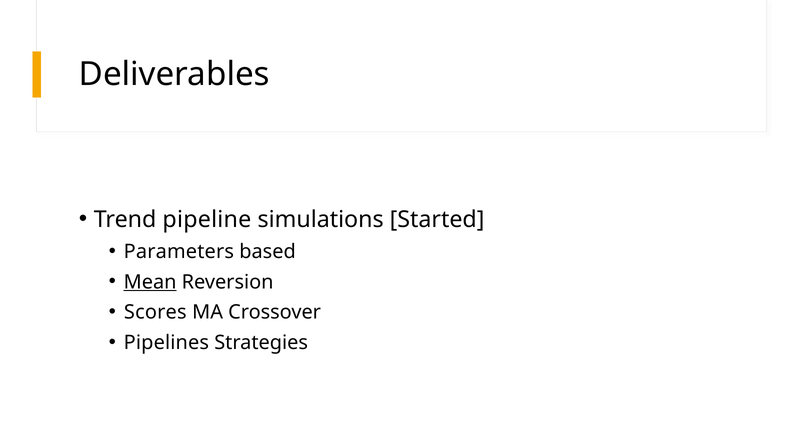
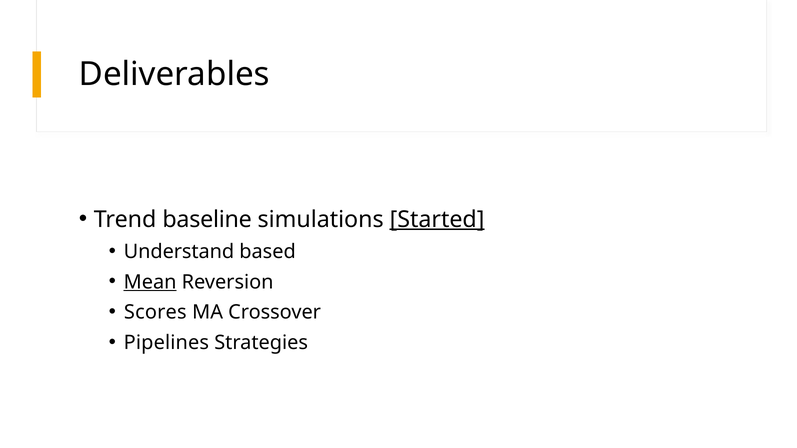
pipeline: pipeline -> baseline (207, 220)
Started underline: none -> present (437, 220)
Parameters: Parameters -> Understand (179, 252)
